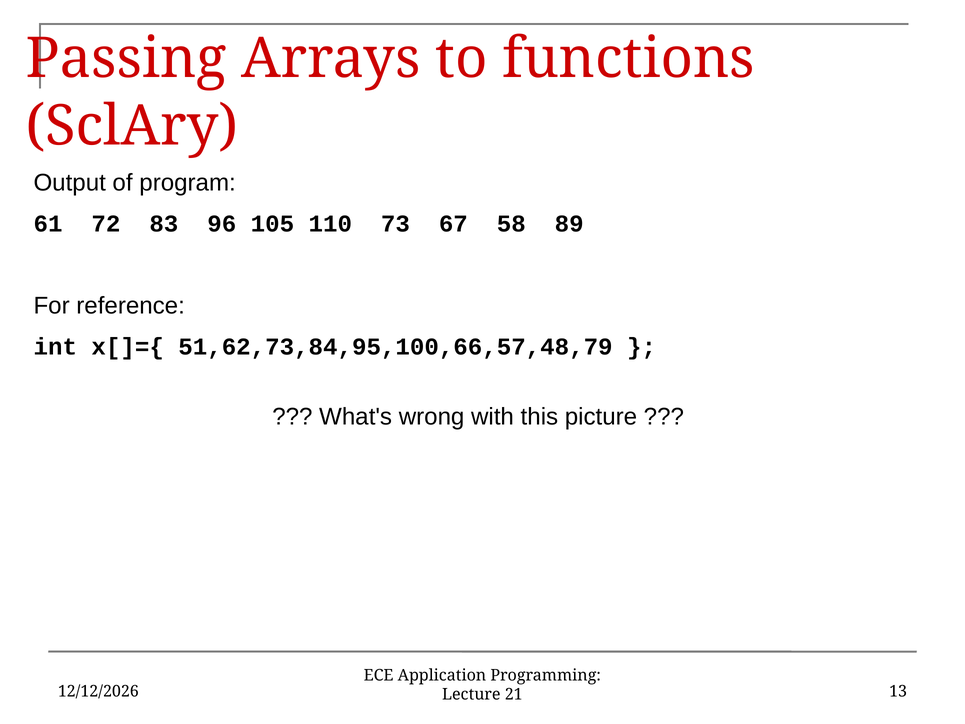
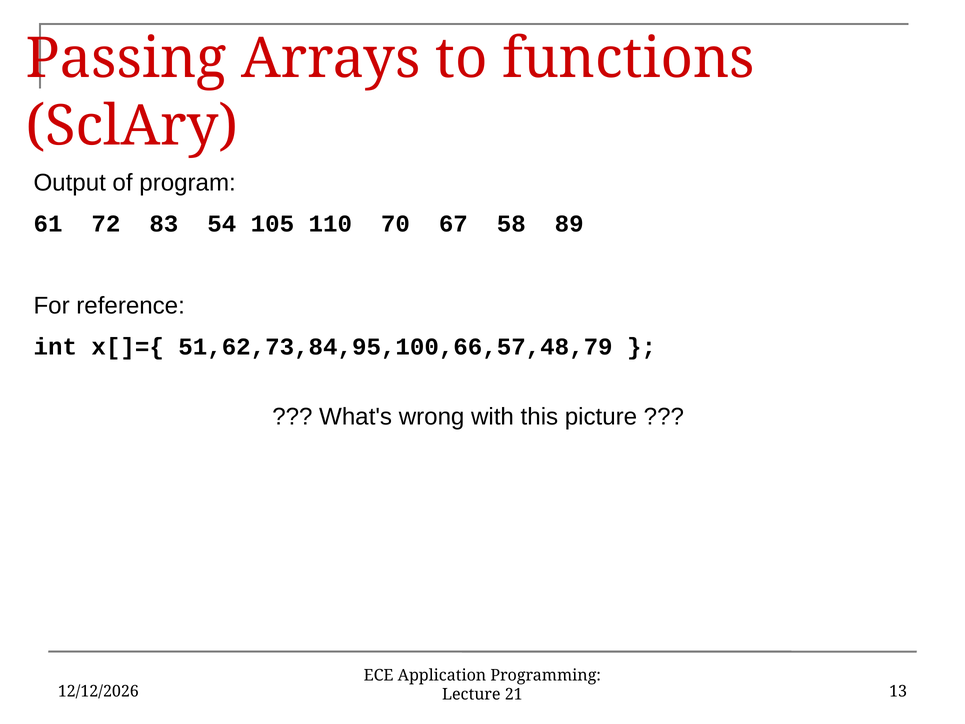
96: 96 -> 54 (222, 224)
73: 73 -> 70 (395, 224)
